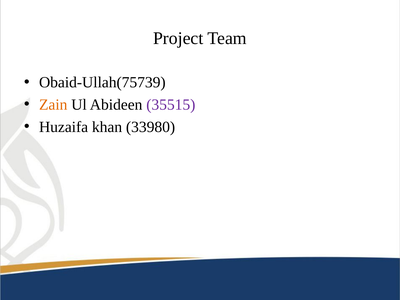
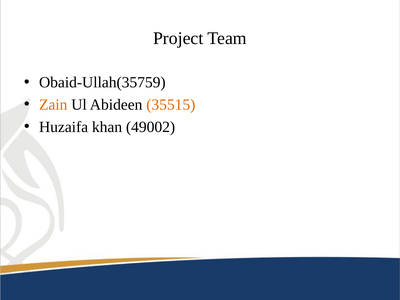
Obaid-Ullah(75739: Obaid-Ullah(75739 -> Obaid-Ullah(35759 (102, 82)
35515 colour: purple -> orange (171, 105)
33980: 33980 -> 49002 (151, 127)
